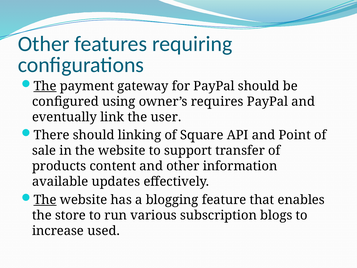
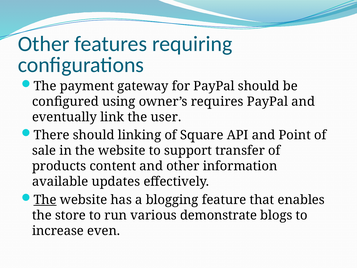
The underline: present -> none (45, 86)
subscription: subscription -> demonstrate (219, 215)
used: used -> even (104, 231)
